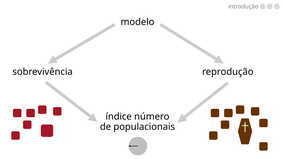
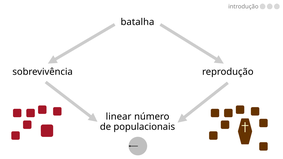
modelo: modelo -> batalha (137, 22)
índice: índice -> linear (119, 117)
